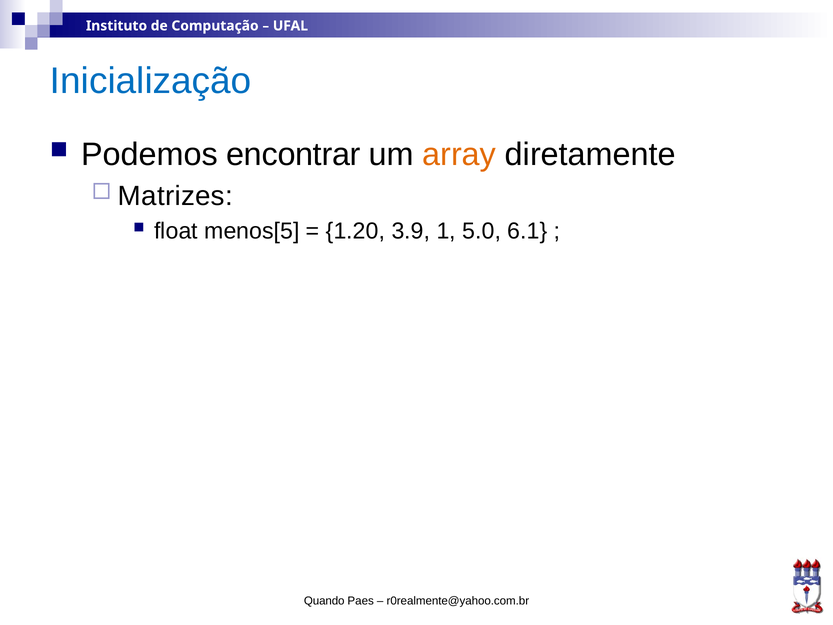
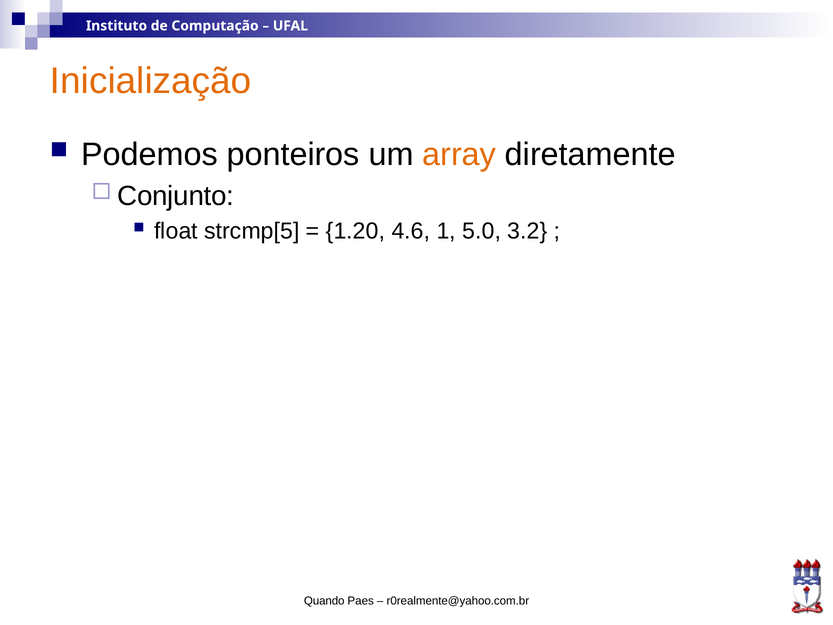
Inicialização colour: blue -> orange (151, 81)
encontrar: encontrar -> ponteiros (293, 155)
Matrizes: Matrizes -> Conjunto (176, 196)
menos[5: menos[5 -> strcmp[5 (252, 231)
3.9: 3.9 -> 4.6 (411, 231)
6.1: 6.1 -> 3.2 (527, 231)
